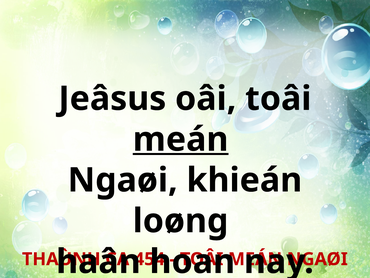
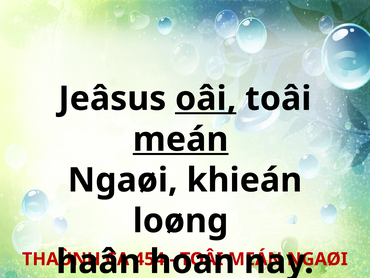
oâi underline: none -> present (206, 99)
